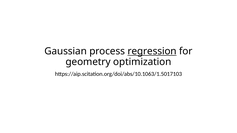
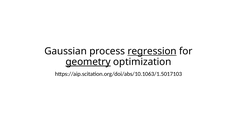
geometry underline: none -> present (88, 62)
